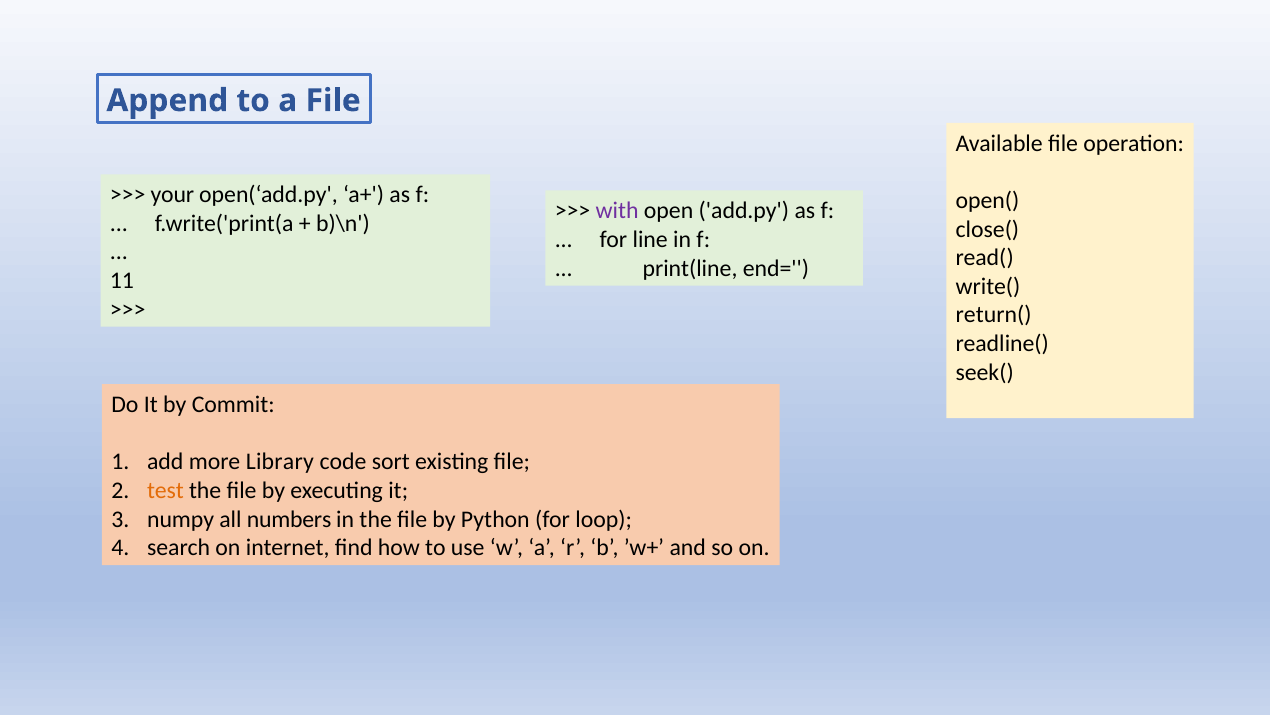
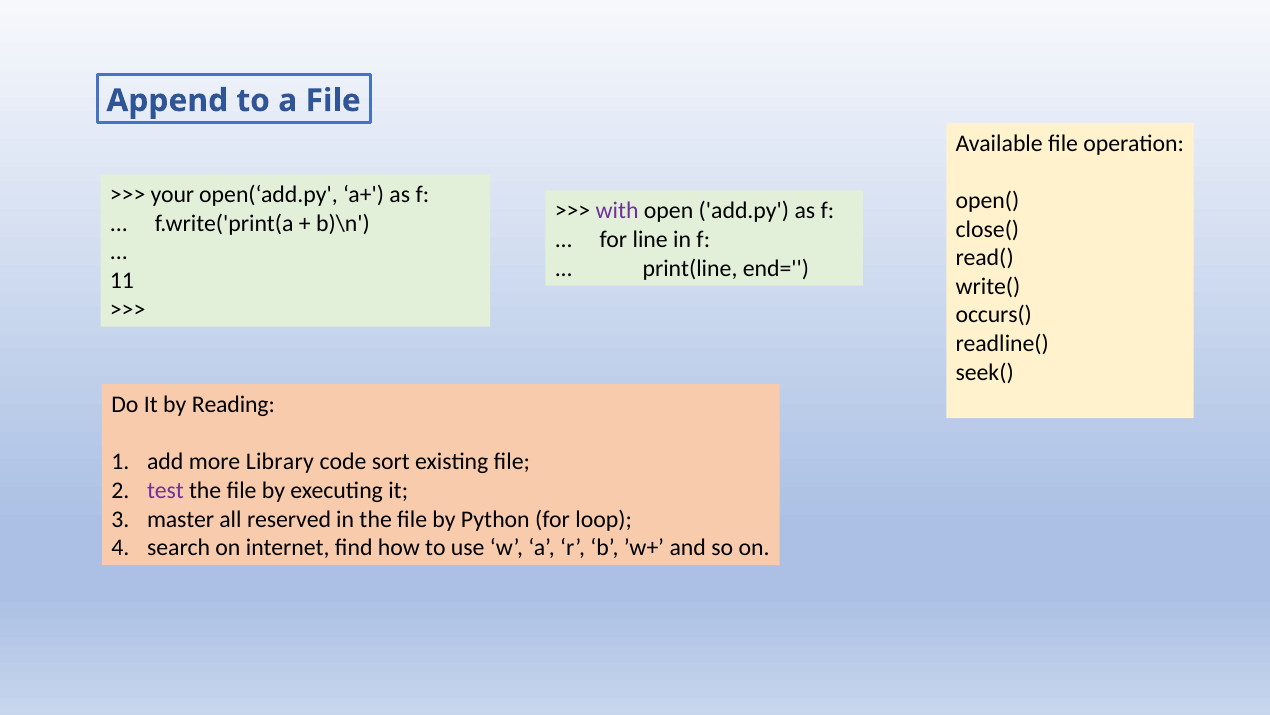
return(: return( -> occurs( (994, 315)
Commit: Commit -> Reading (233, 404)
test colour: orange -> purple (165, 490)
numpy: numpy -> master (181, 519)
numbers: numbers -> reserved (289, 519)
